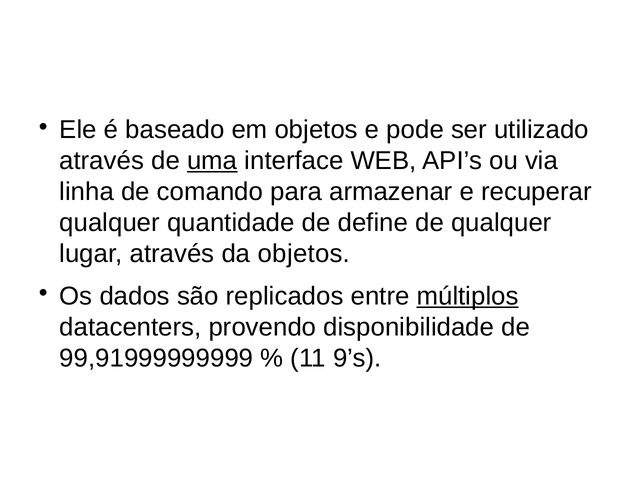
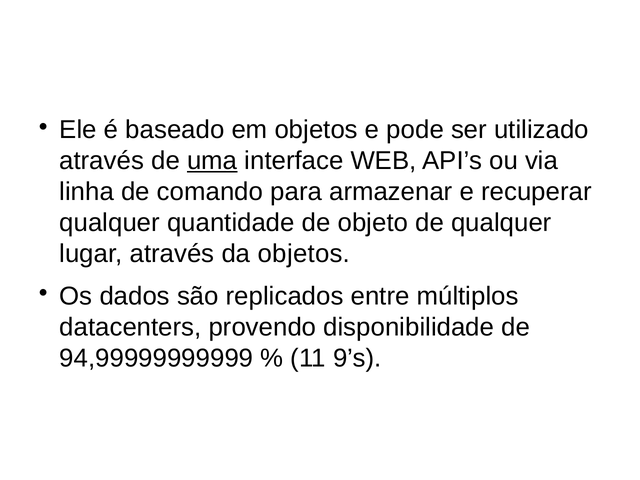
define: define -> objeto (373, 223)
múltiplos underline: present -> none (468, 296)
99,91999999999: 99,91999999999 -> 94,99999999999 (156, 358)
